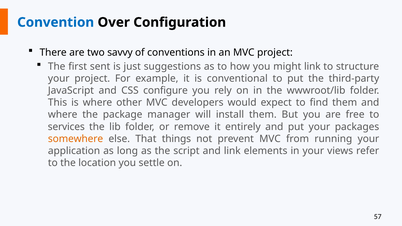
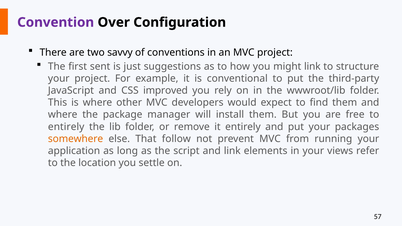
Convention colour: blue -> purple (56, 22)
configure: configure -> improved (166, 91)
services: services -> entirely (66, 127)
things: things -> follow (176, 139)
